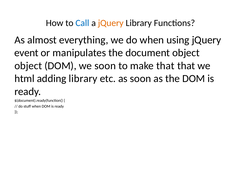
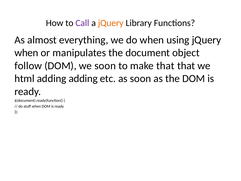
Call colour: blue -> purple (82, 23)
event: event -> when (26, 53)
object: object -> follow (28, 66)
adding library: library -> adding (83, 78)
